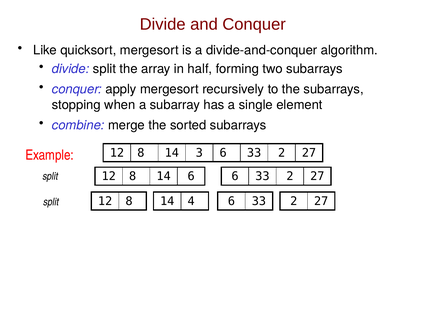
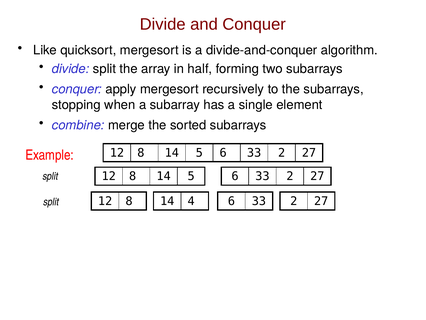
3: 3 -> 5 (199, 153)
6: 6 -> 5 (191, 176)
